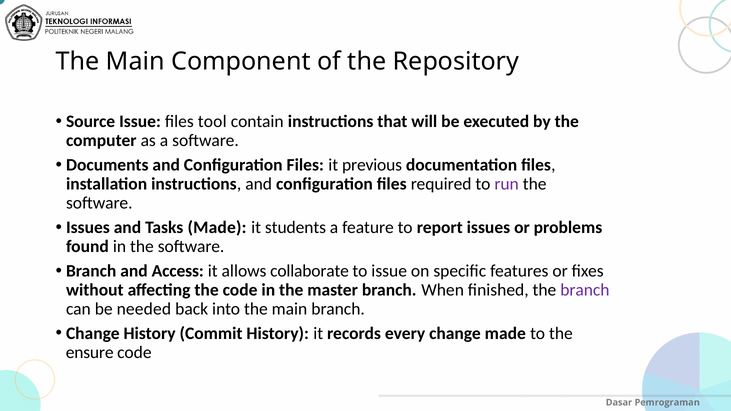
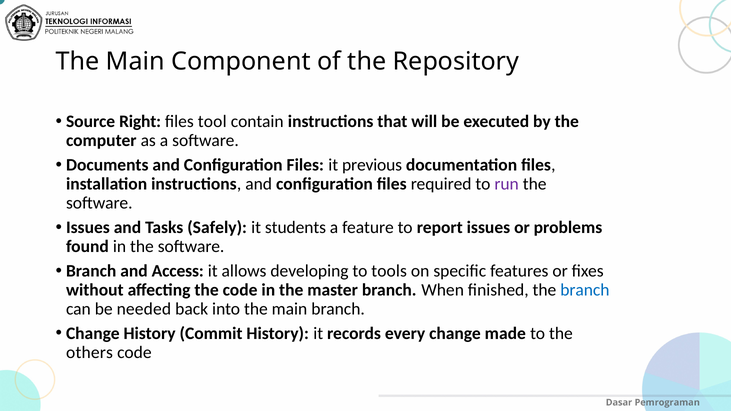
Source Issue: Issue -> Right (140, 122)
Tasks Made: Made -> Safely (217, 228)
collaborate: collaborate -> developing (309, 271)
to issue: issue -> tools (389, 271)
branch colour: purple -> blue (585, 290)
ensure: ensure -> others (90, 352)
